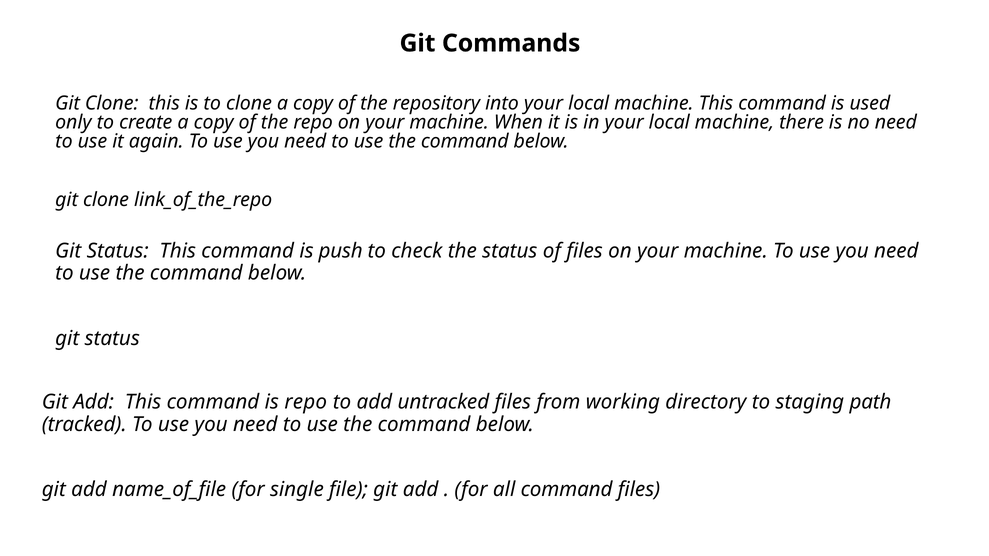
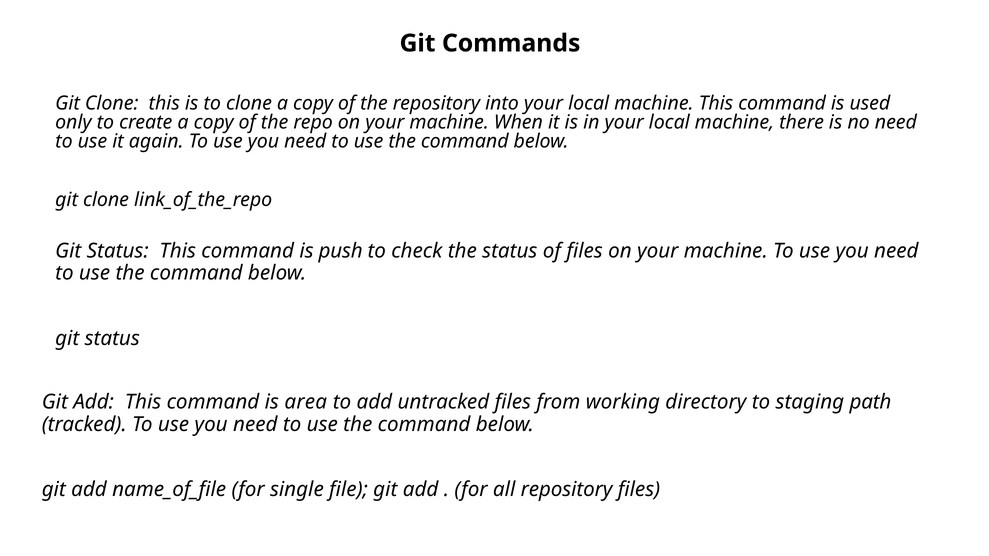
is repo: repo -> area (306, 402)
all command: command -> repository (567, 490)
